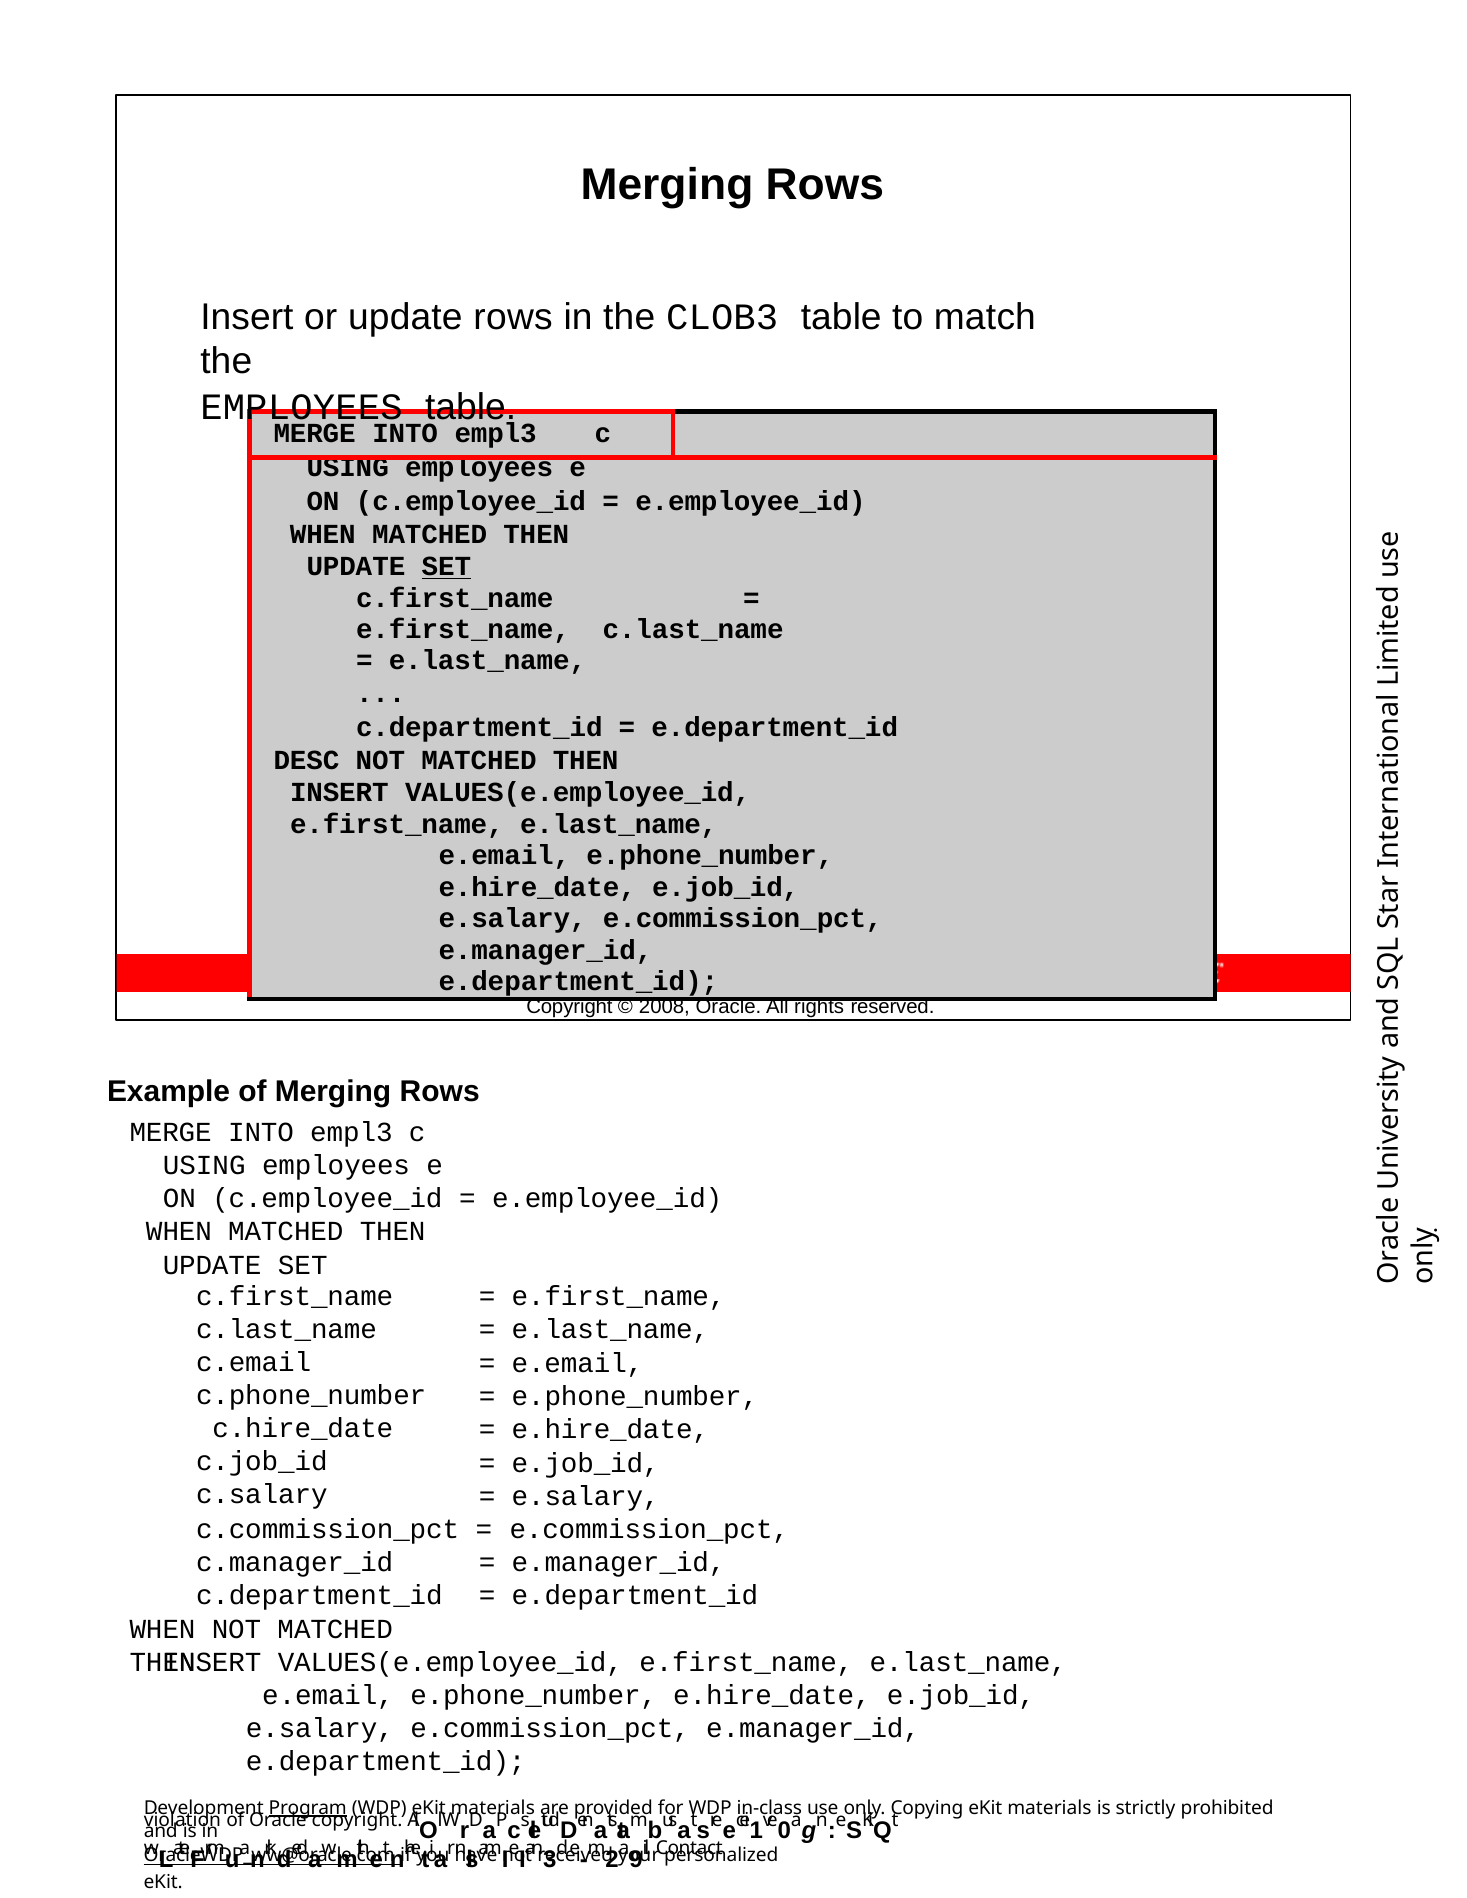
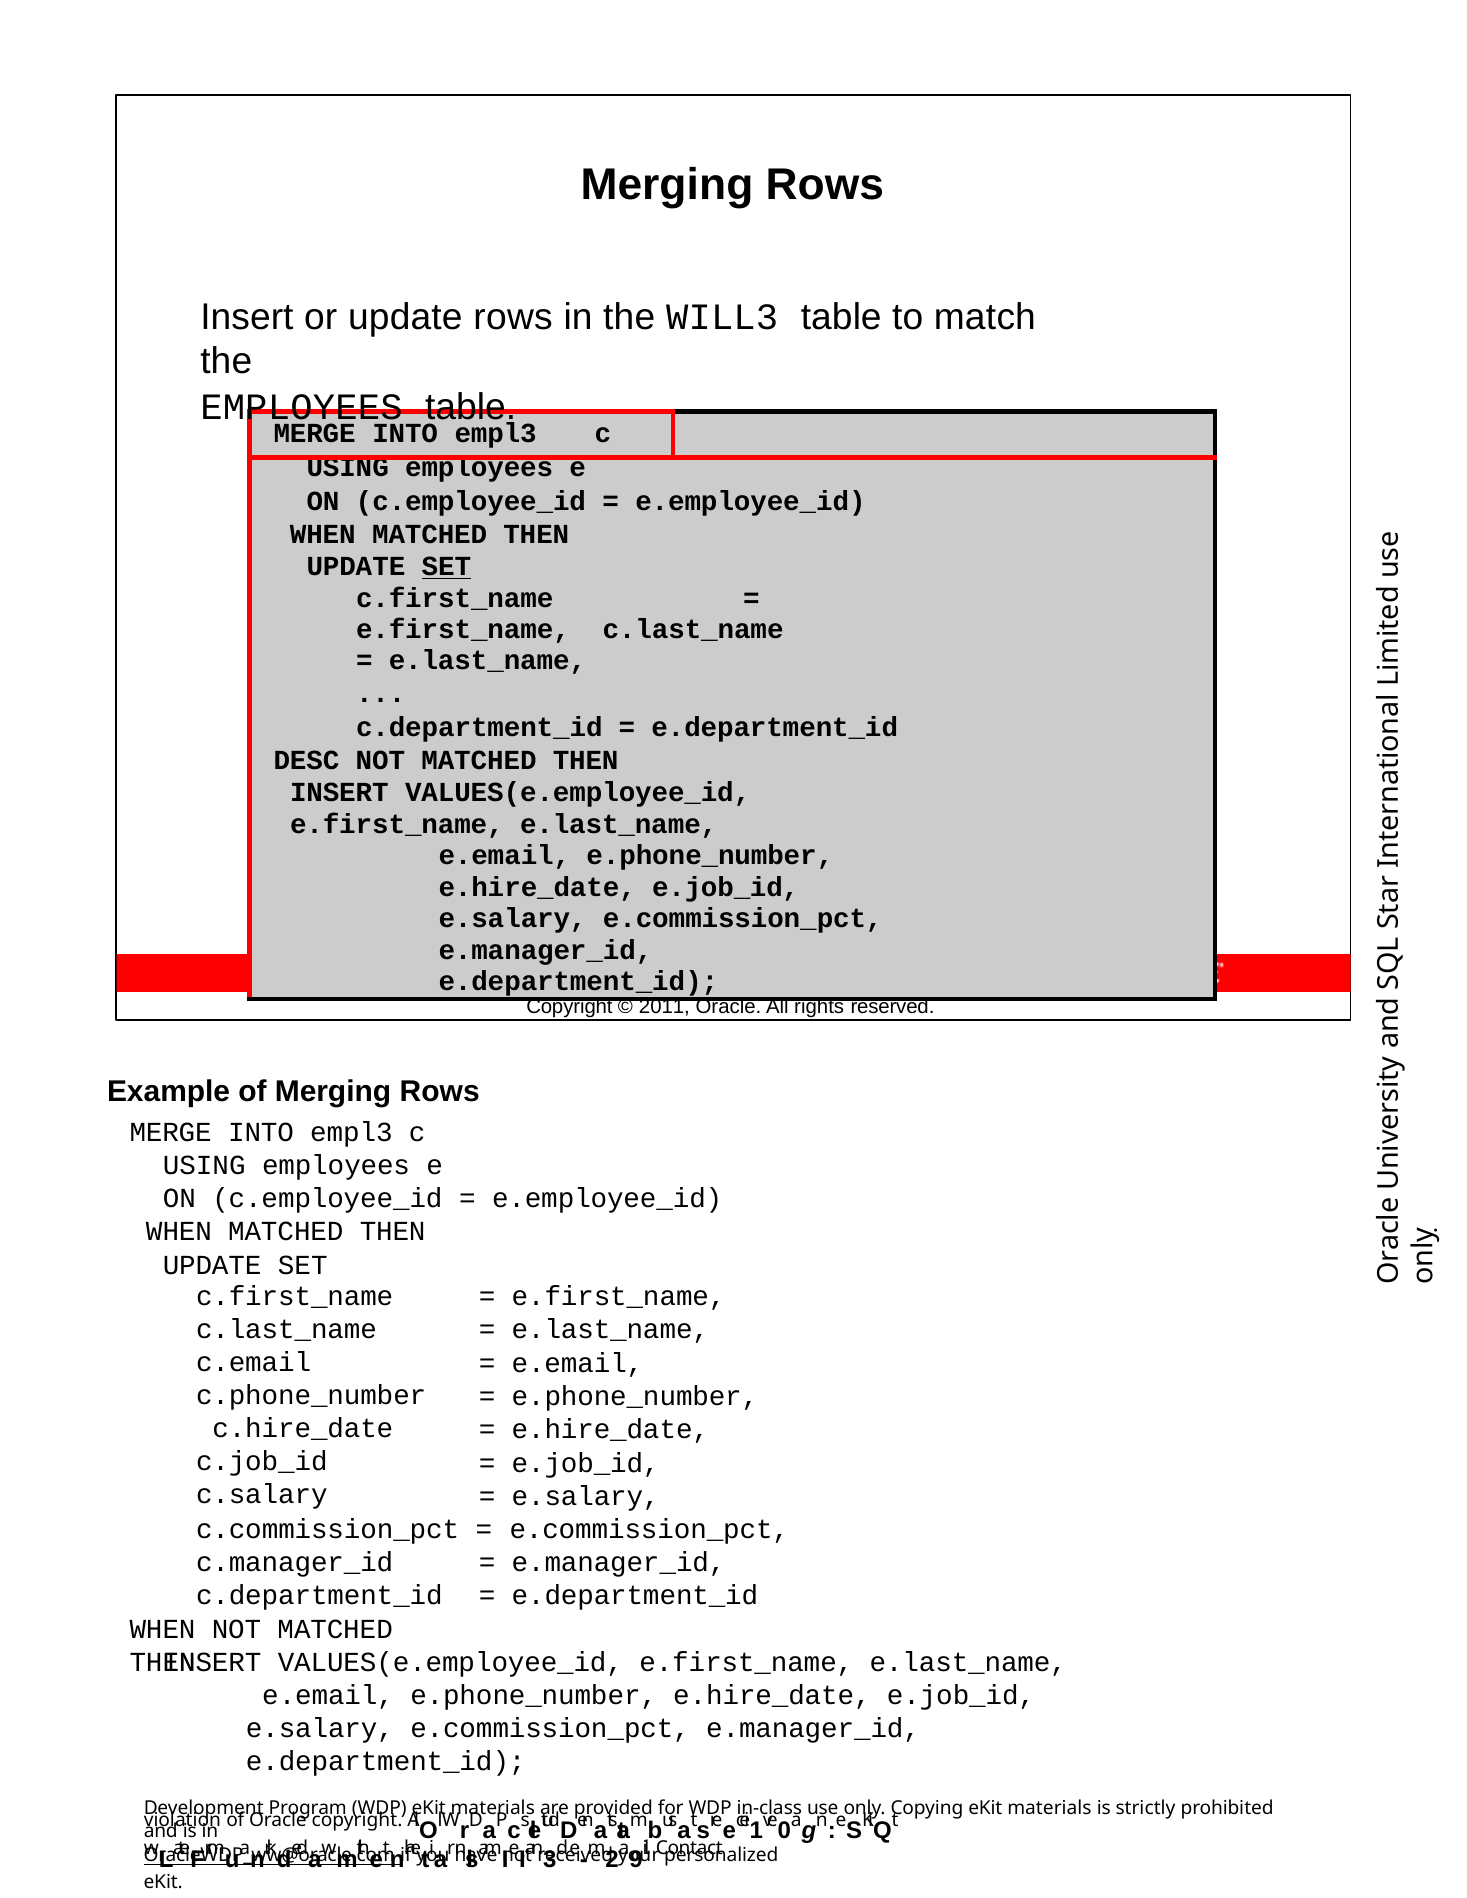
CLOB3: CLOB3 -> WILL3 (722, 317)
2008: 2008 -> 2011 (664, 1007)
Program underline: present -> none (308, 1808)
